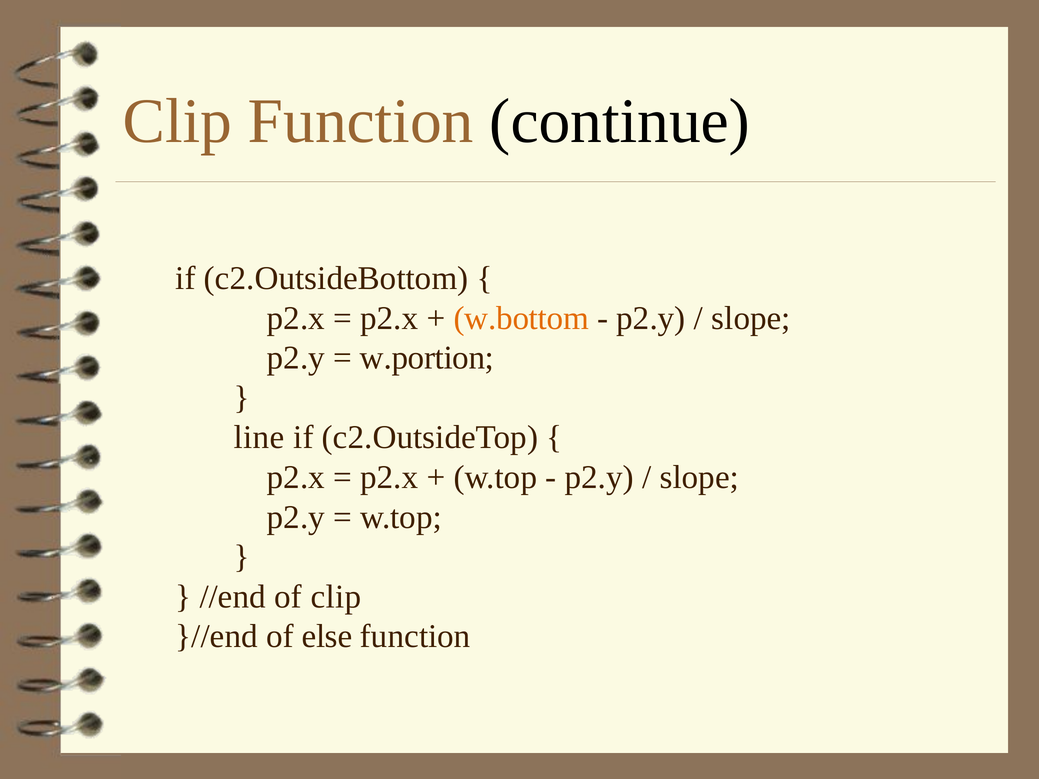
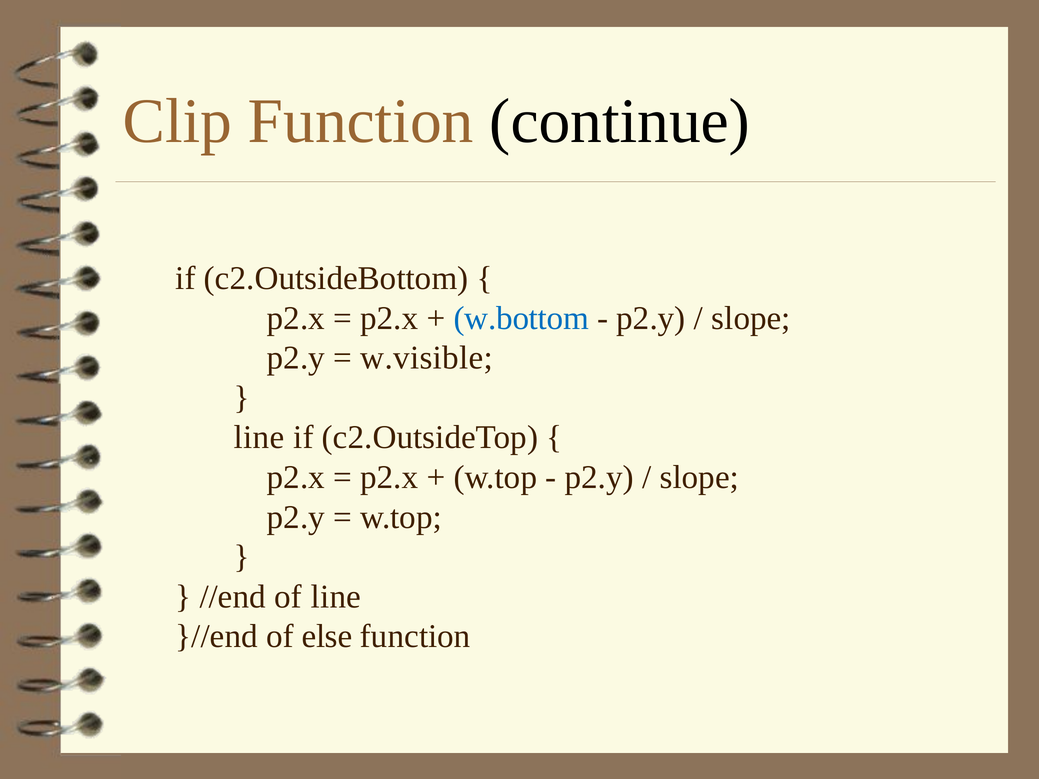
w.bottom colour: orange -> blue (521, 318)
w.portion: w.portion -> w.visible (427, 358)
of clip: clip -> line (336, 597)
